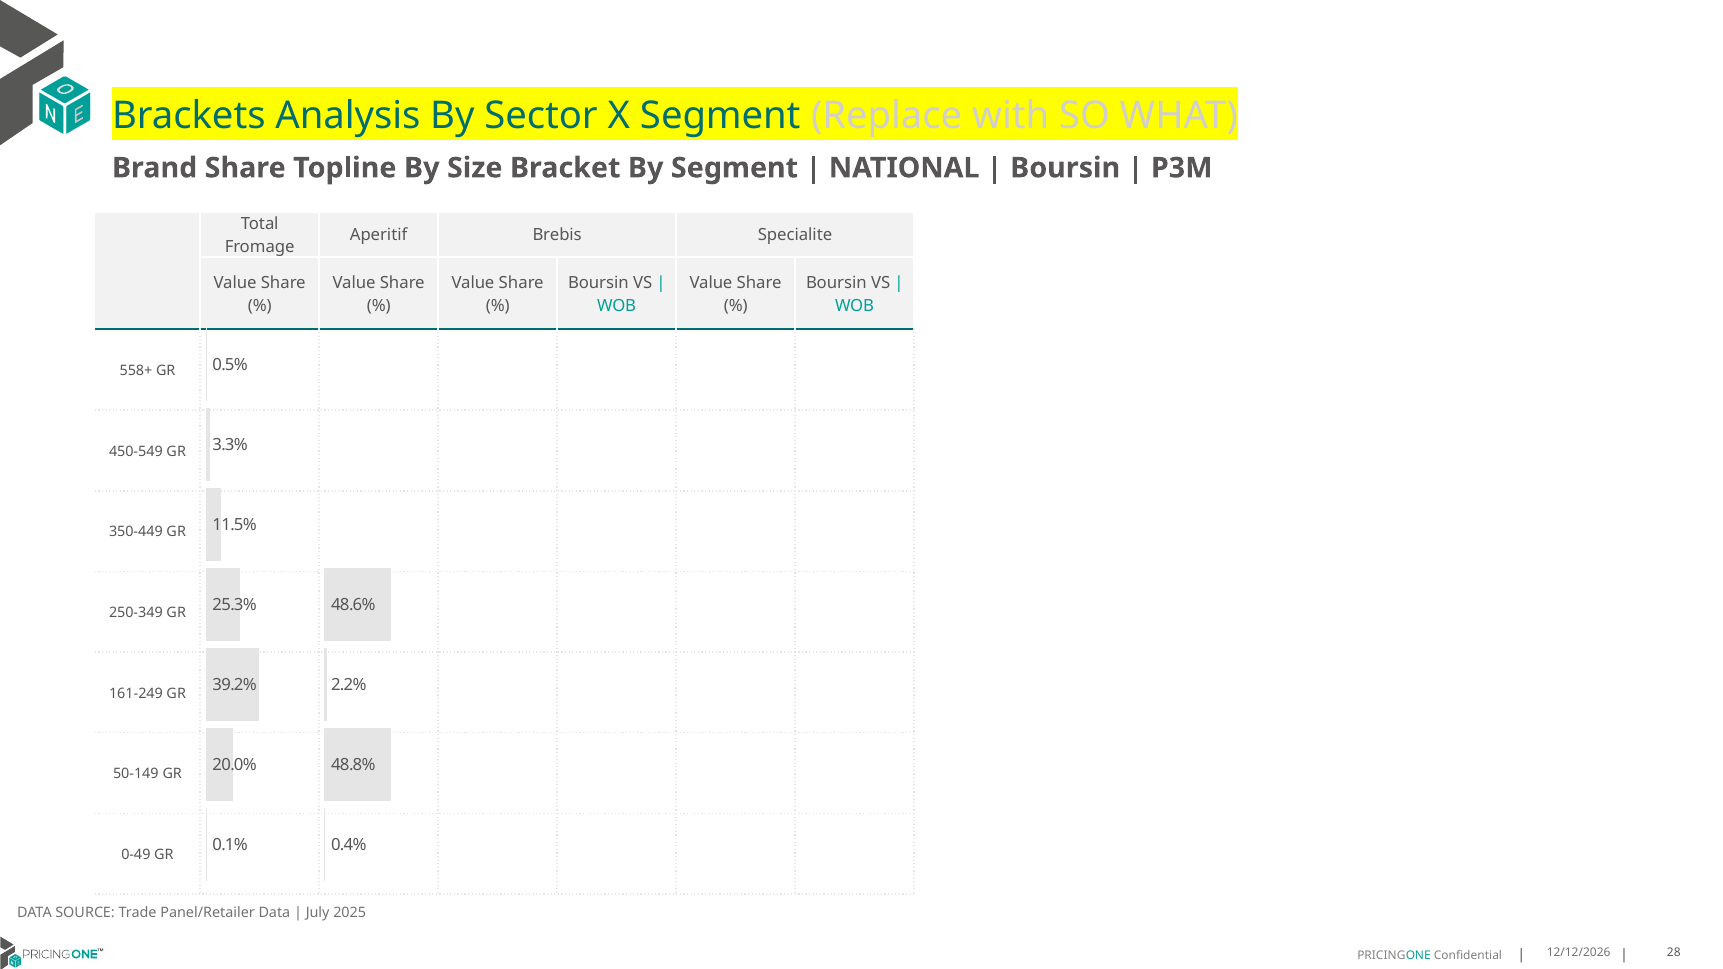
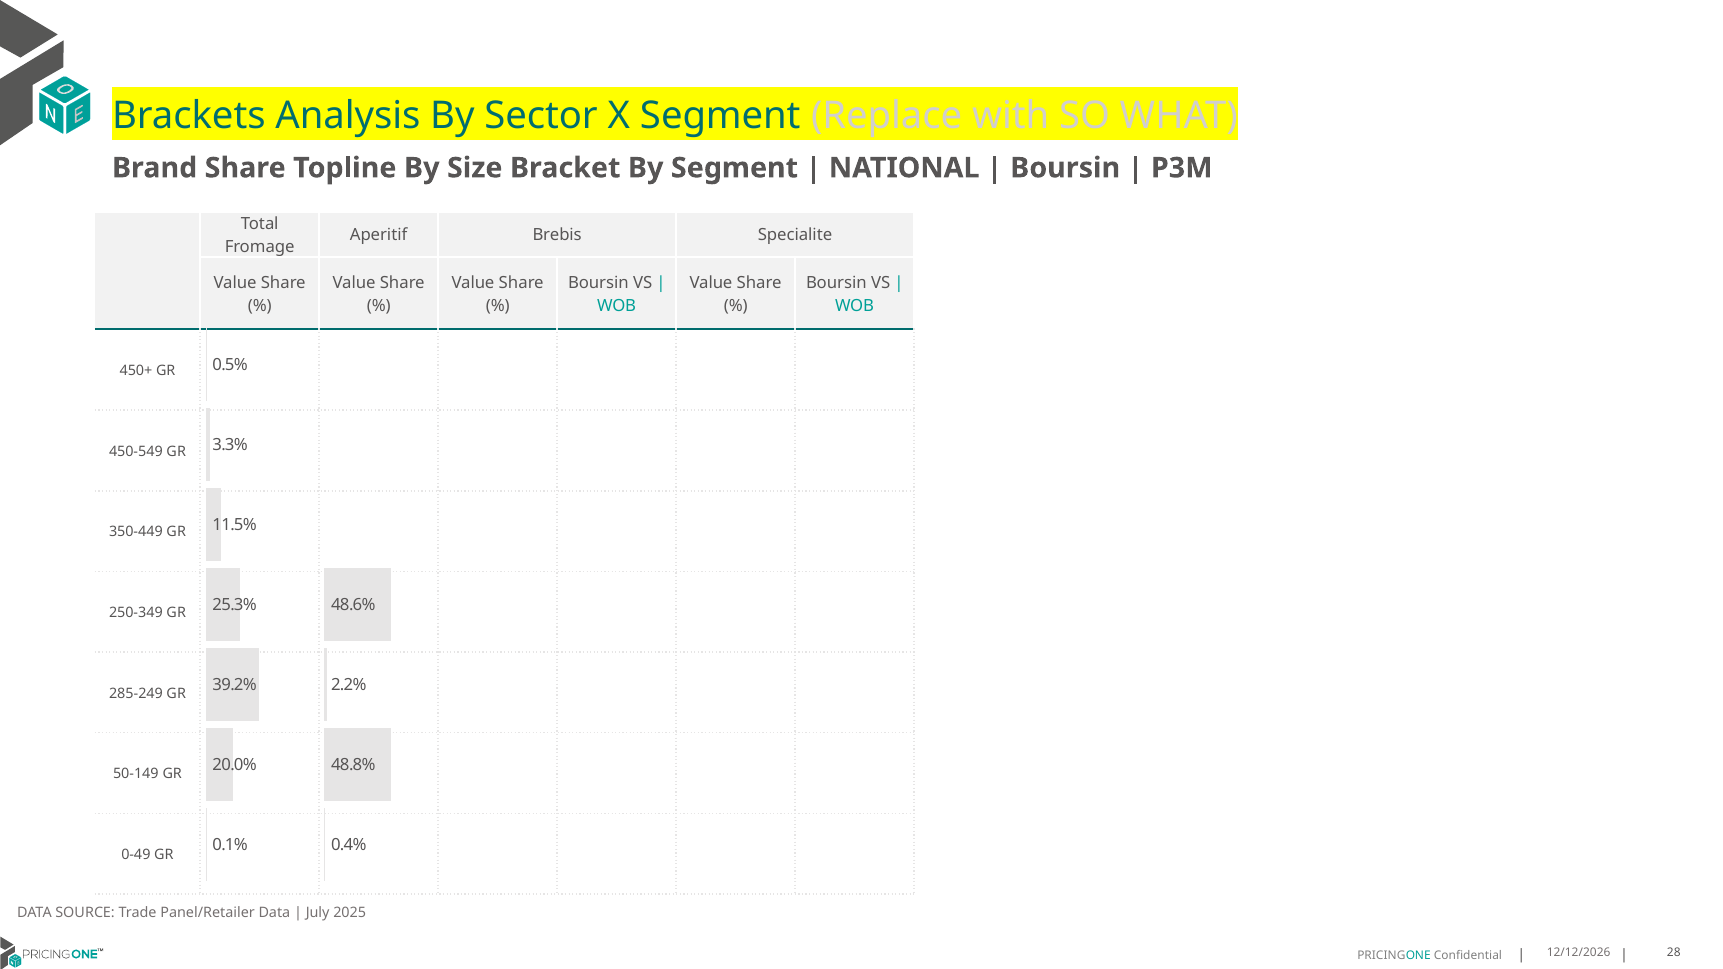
558+: 558+ -> 450+ (136, 371)
161-249: 161-249 -> 285-249 (136, 694)
